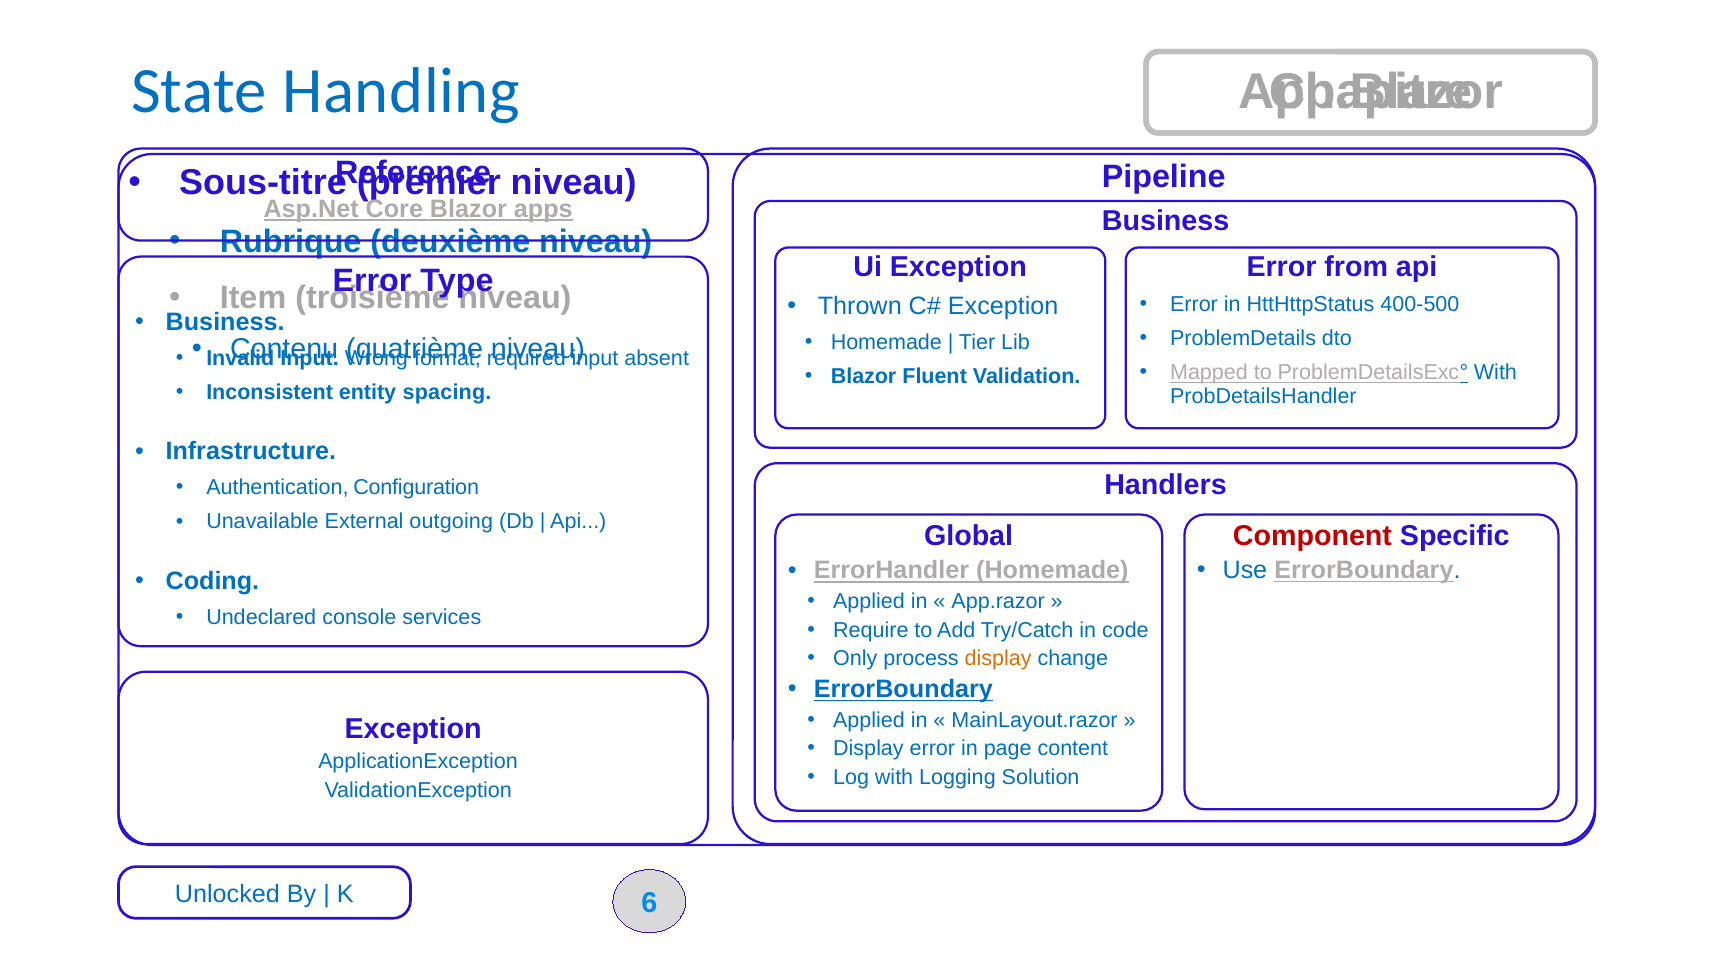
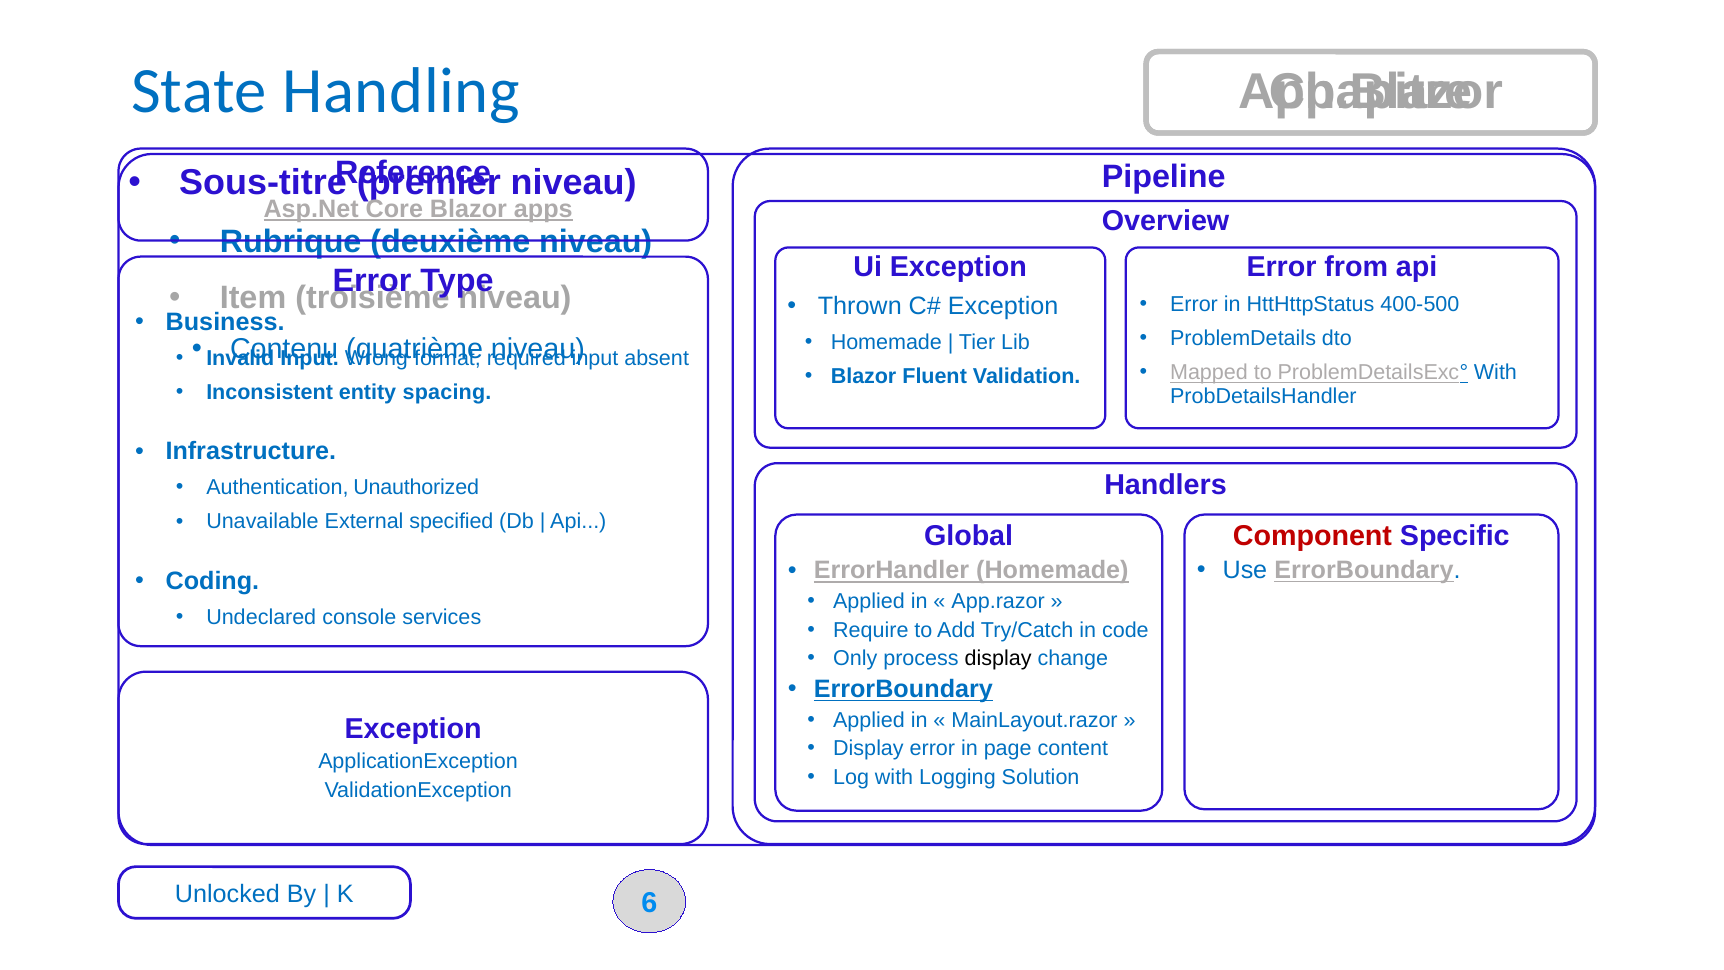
Business: Business -> Overview (1166, 221)
Configuration: Configuration -> Unauthorized (416, 488)
outgoing: outgoing -> specified (451, 522)
display colour: orange -> black (998, 658)
